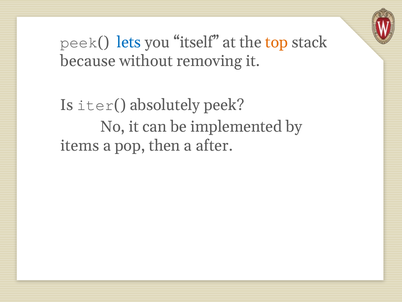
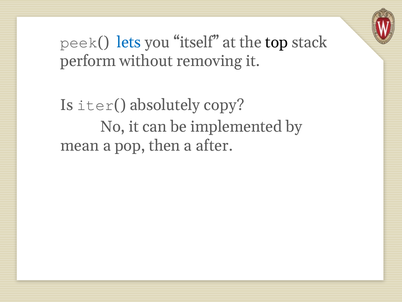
top colour: orange -> black (277, 42)
because: because -> perform (88, 61)
absolutely peek: peek -> copy (224, 105)
items: items -> mean (80, 145)
